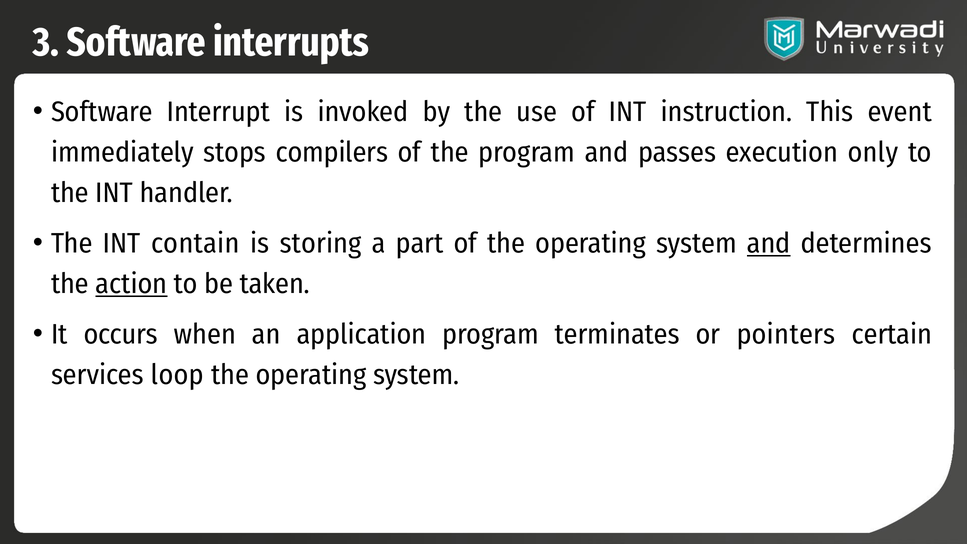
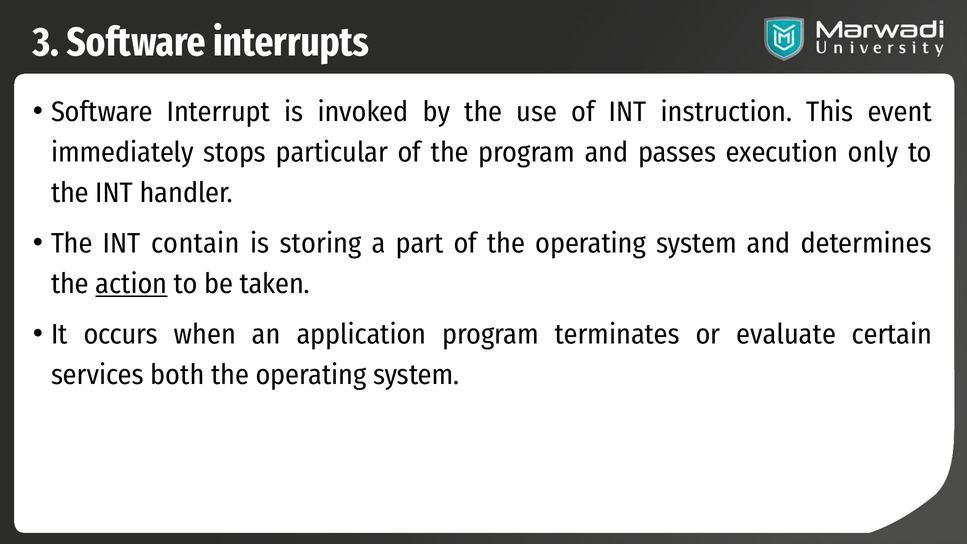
compilers: compilers -> particular (332, 152)
and underline: present -> none (769, 243)
pointers: pointers -> evaluate (786, 335)
loop: loop -> both (177, 375)
